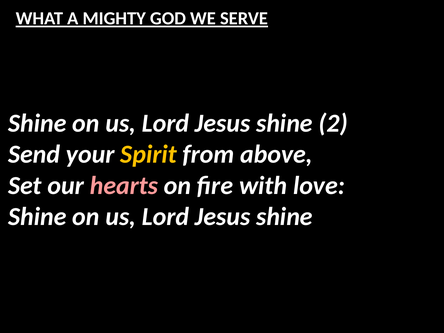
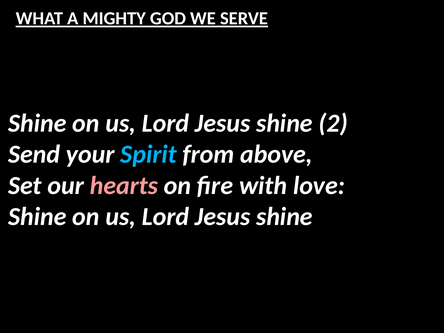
Spirit colour: yellow -> light blue (149, 154)
